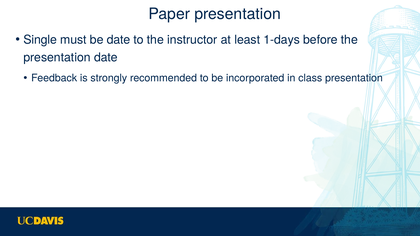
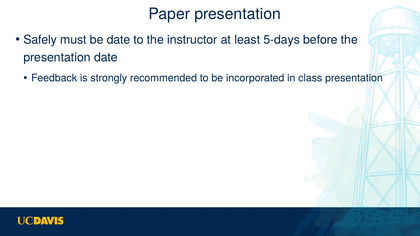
Single: Single -> Safely (40, 40)
1-days: 1-days -> 5-days (282, 40)
